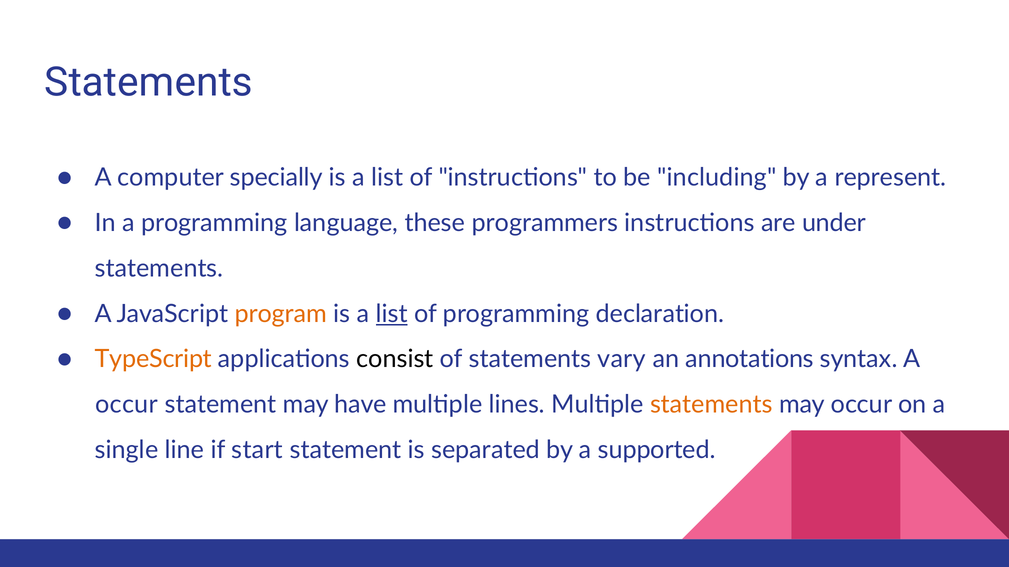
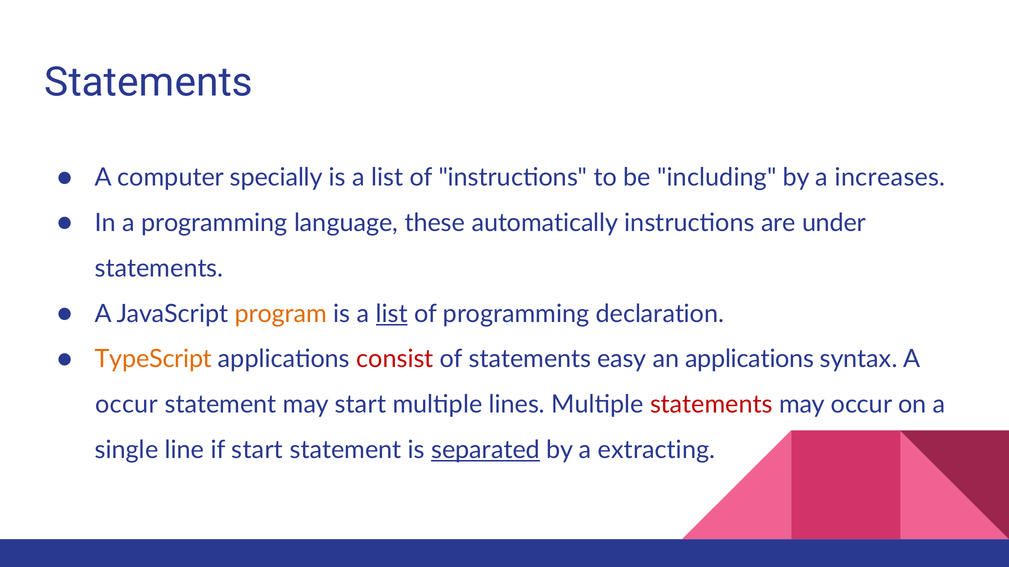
represent: represent -> increases (890, 178)
programmers: programmers -> automatically (545, 223)
consist colour: black -> red (395, 359)
vary: vary -> easy (622, 359)
an annotations: annotations -> applications (750, 359)
may have: have -> start (360, 405)
statements colour: orange -> red (711, 405)
separated underline: none -> present (486, 450)
supported: supported -> extracting (657, 450)
